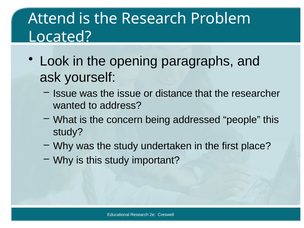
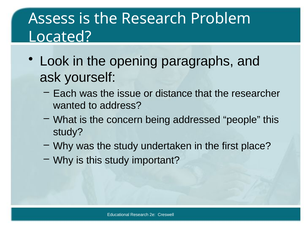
Attend: Attend -> Assess (52, 19)
Issue: Issue -> Each (65, 93)
